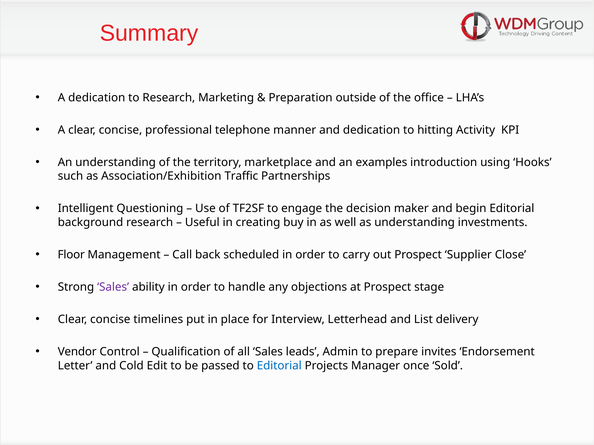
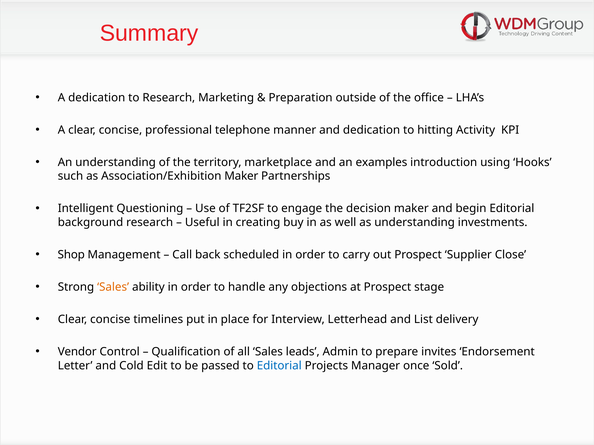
Association/Exhibition Traffic: Traffic -> Maker (241, 176)
Floor: Floor -> Shop (71, 255)
Sales colour: purple -> orange (113, 287)
